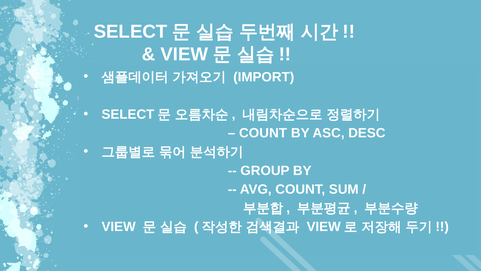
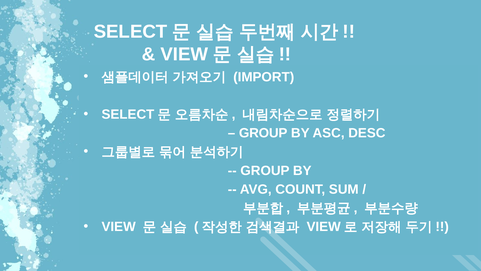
COUNT: COUNT -> GROUP (263, 133)
